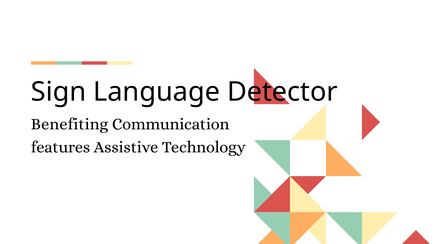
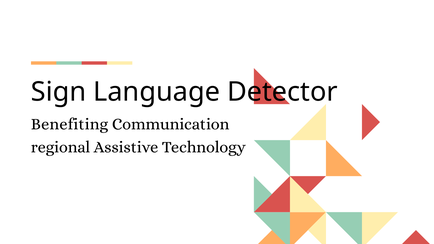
features: features -> regional (61, 147)
